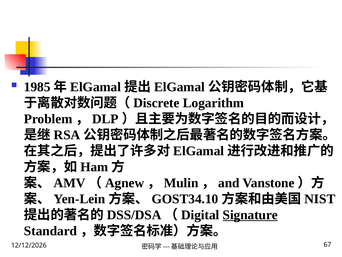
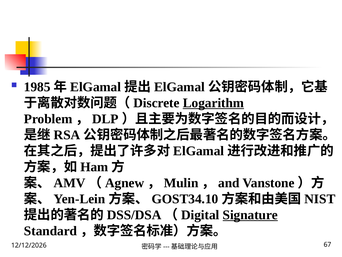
Logarithm underline: none -> present (213, 103)
